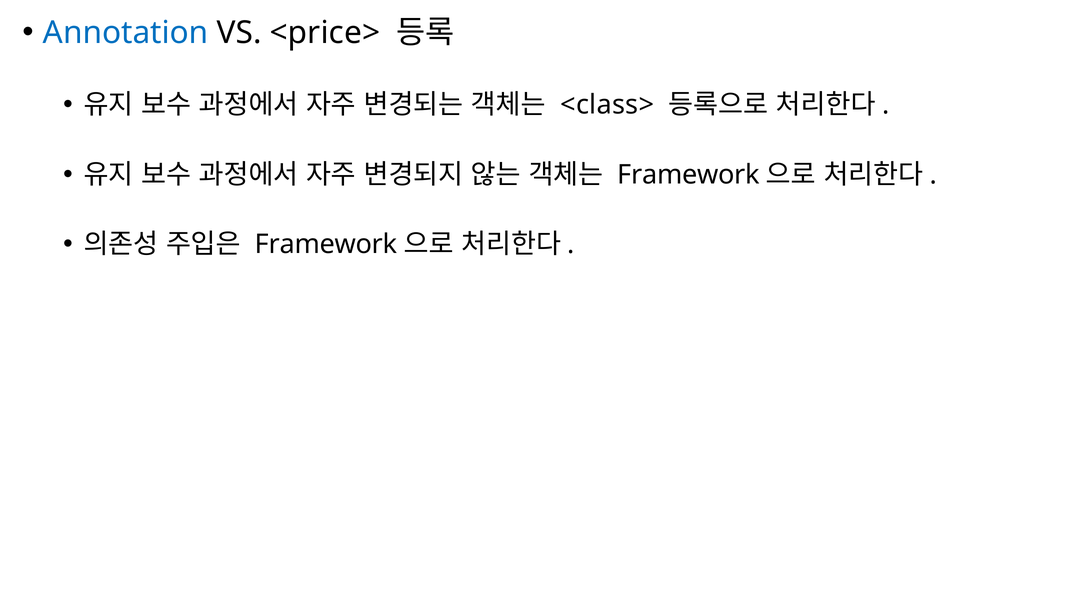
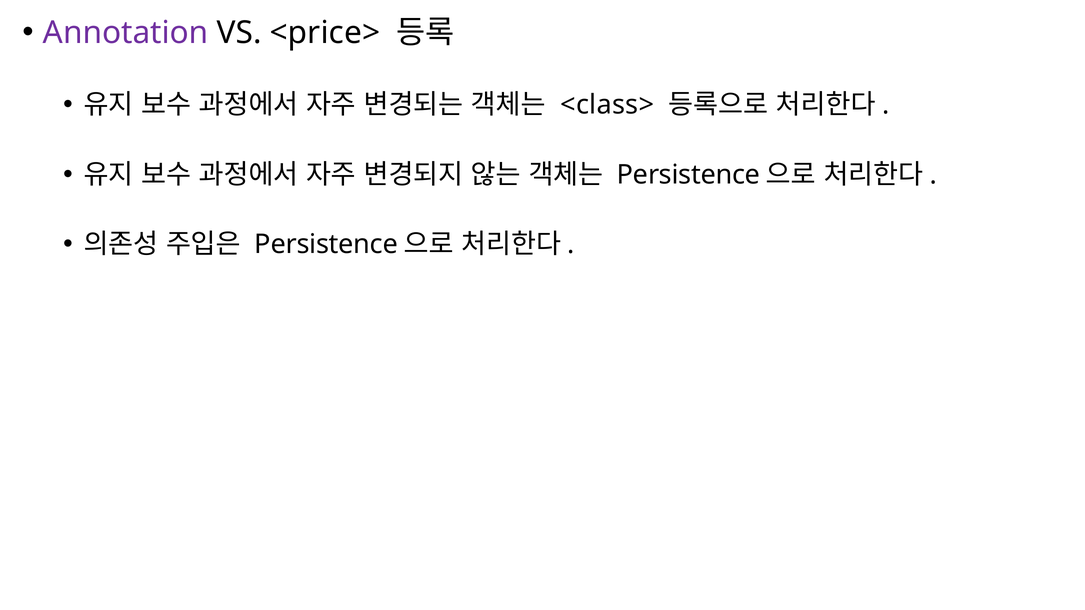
Annotation colour: blue -> purple (126, 33)
Framework: Framework -> Persistence (689, 175)
Framework: Framework -> Persistence (326, 245)
